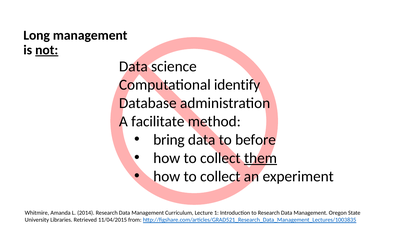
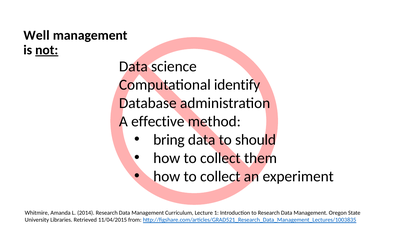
Long: Long -> Well (37, 35)
facilitate: facilitate -> effective (158, 121)
before: before -> should (256, 140)
them underline: present -> none (261, 158)
